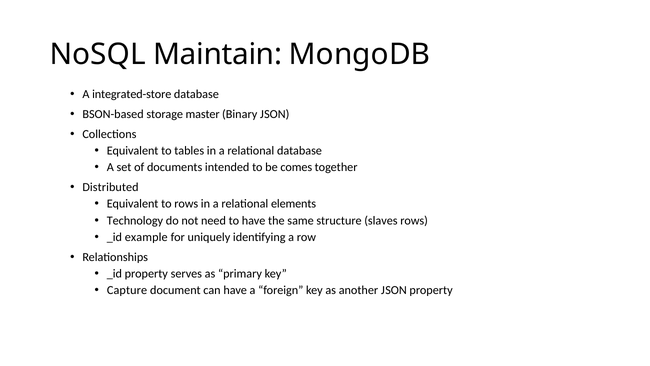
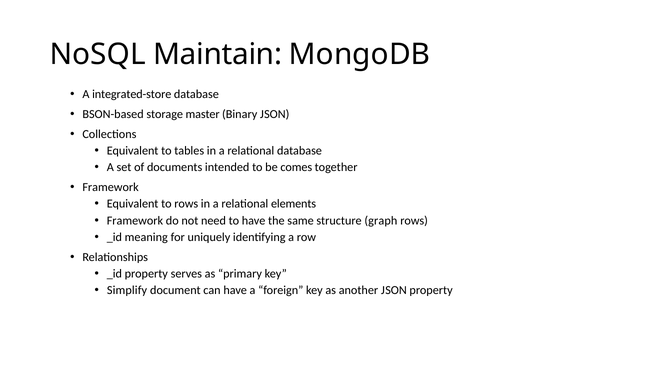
Distributed: Distributed -> Framework (111, 187)
Technology: Technology -> Framework (135, 220)
slaves: slaves -> graph (381, 220)
example: example -> meaning (146, 237)
Capture: Capture -> Simplify (127, 290)
